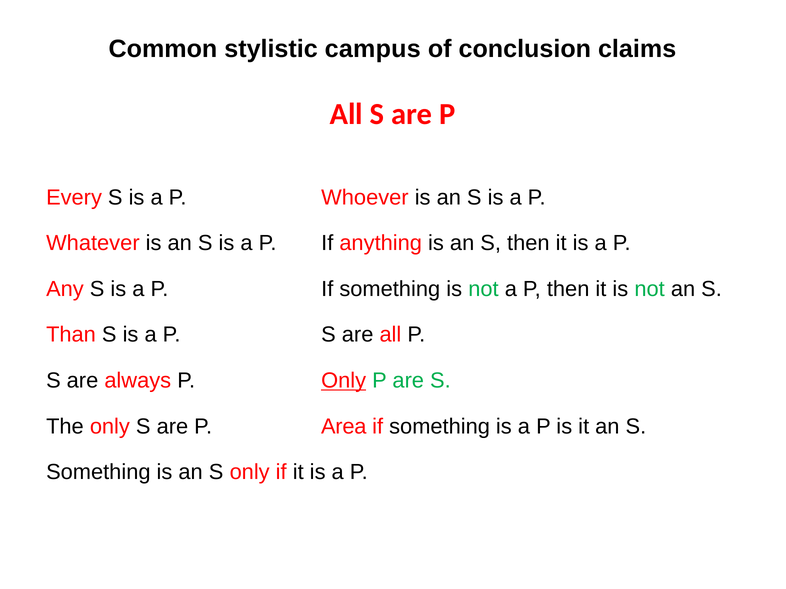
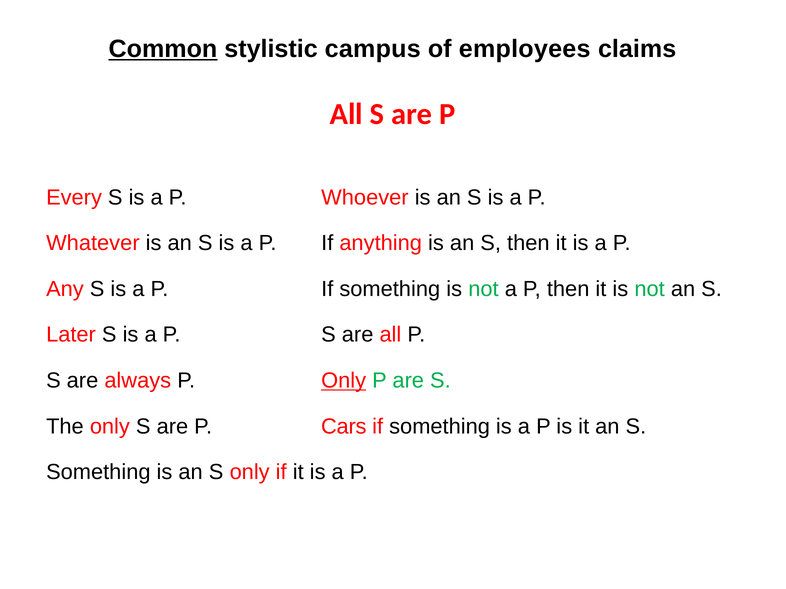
Common underline: none -> present (163, 49)
conclusion: conclusion -> employees (525, 49)
Than: Than -> Later (71, 335)
Area: Area -> Cars (344, 427)
